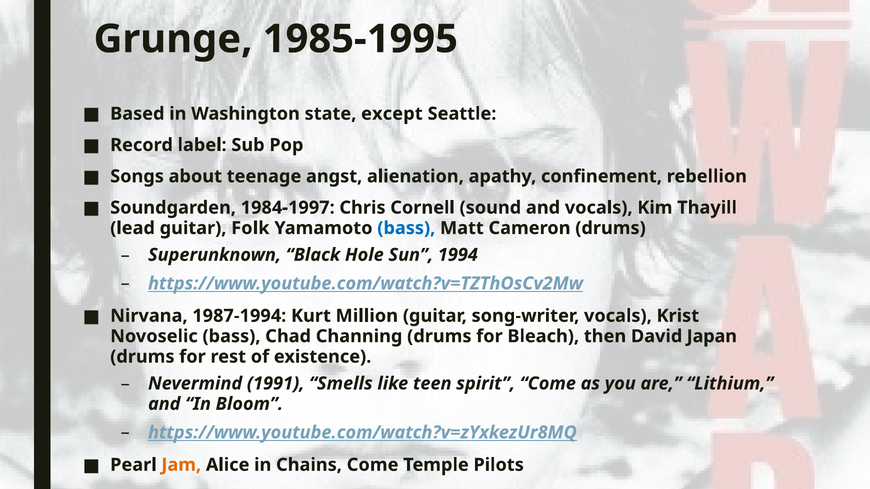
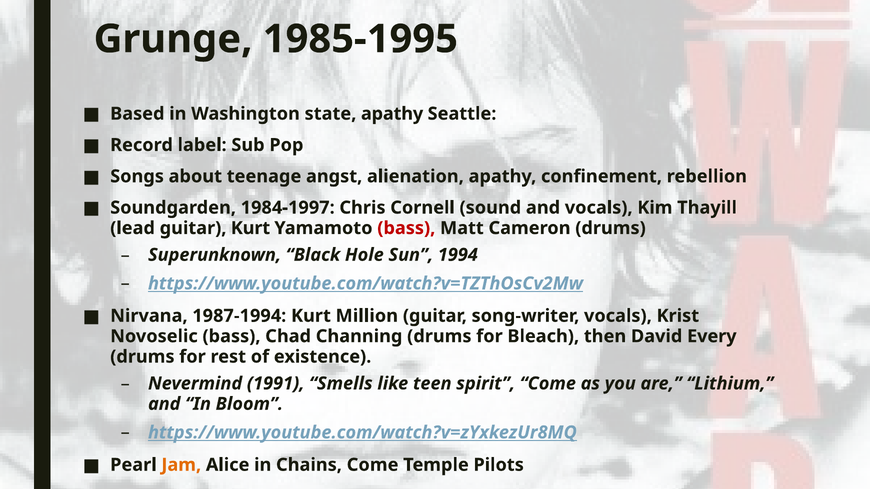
state except: except -> apathy (392, 114)
guitar Folk: Folk -> Kurt (250, 228)
bass colour: blue -> red (406, 228)
Japan: Japan -> Every (712, 336)
